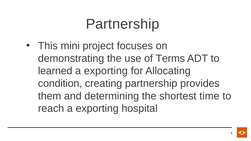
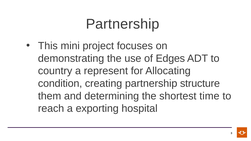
Terms: Terms -> Edges (170, 58)
learned: learned -> country (55, 71)
exporting: exporting -> represent (106, 71)
provides: provides -> structure (200, 84)
